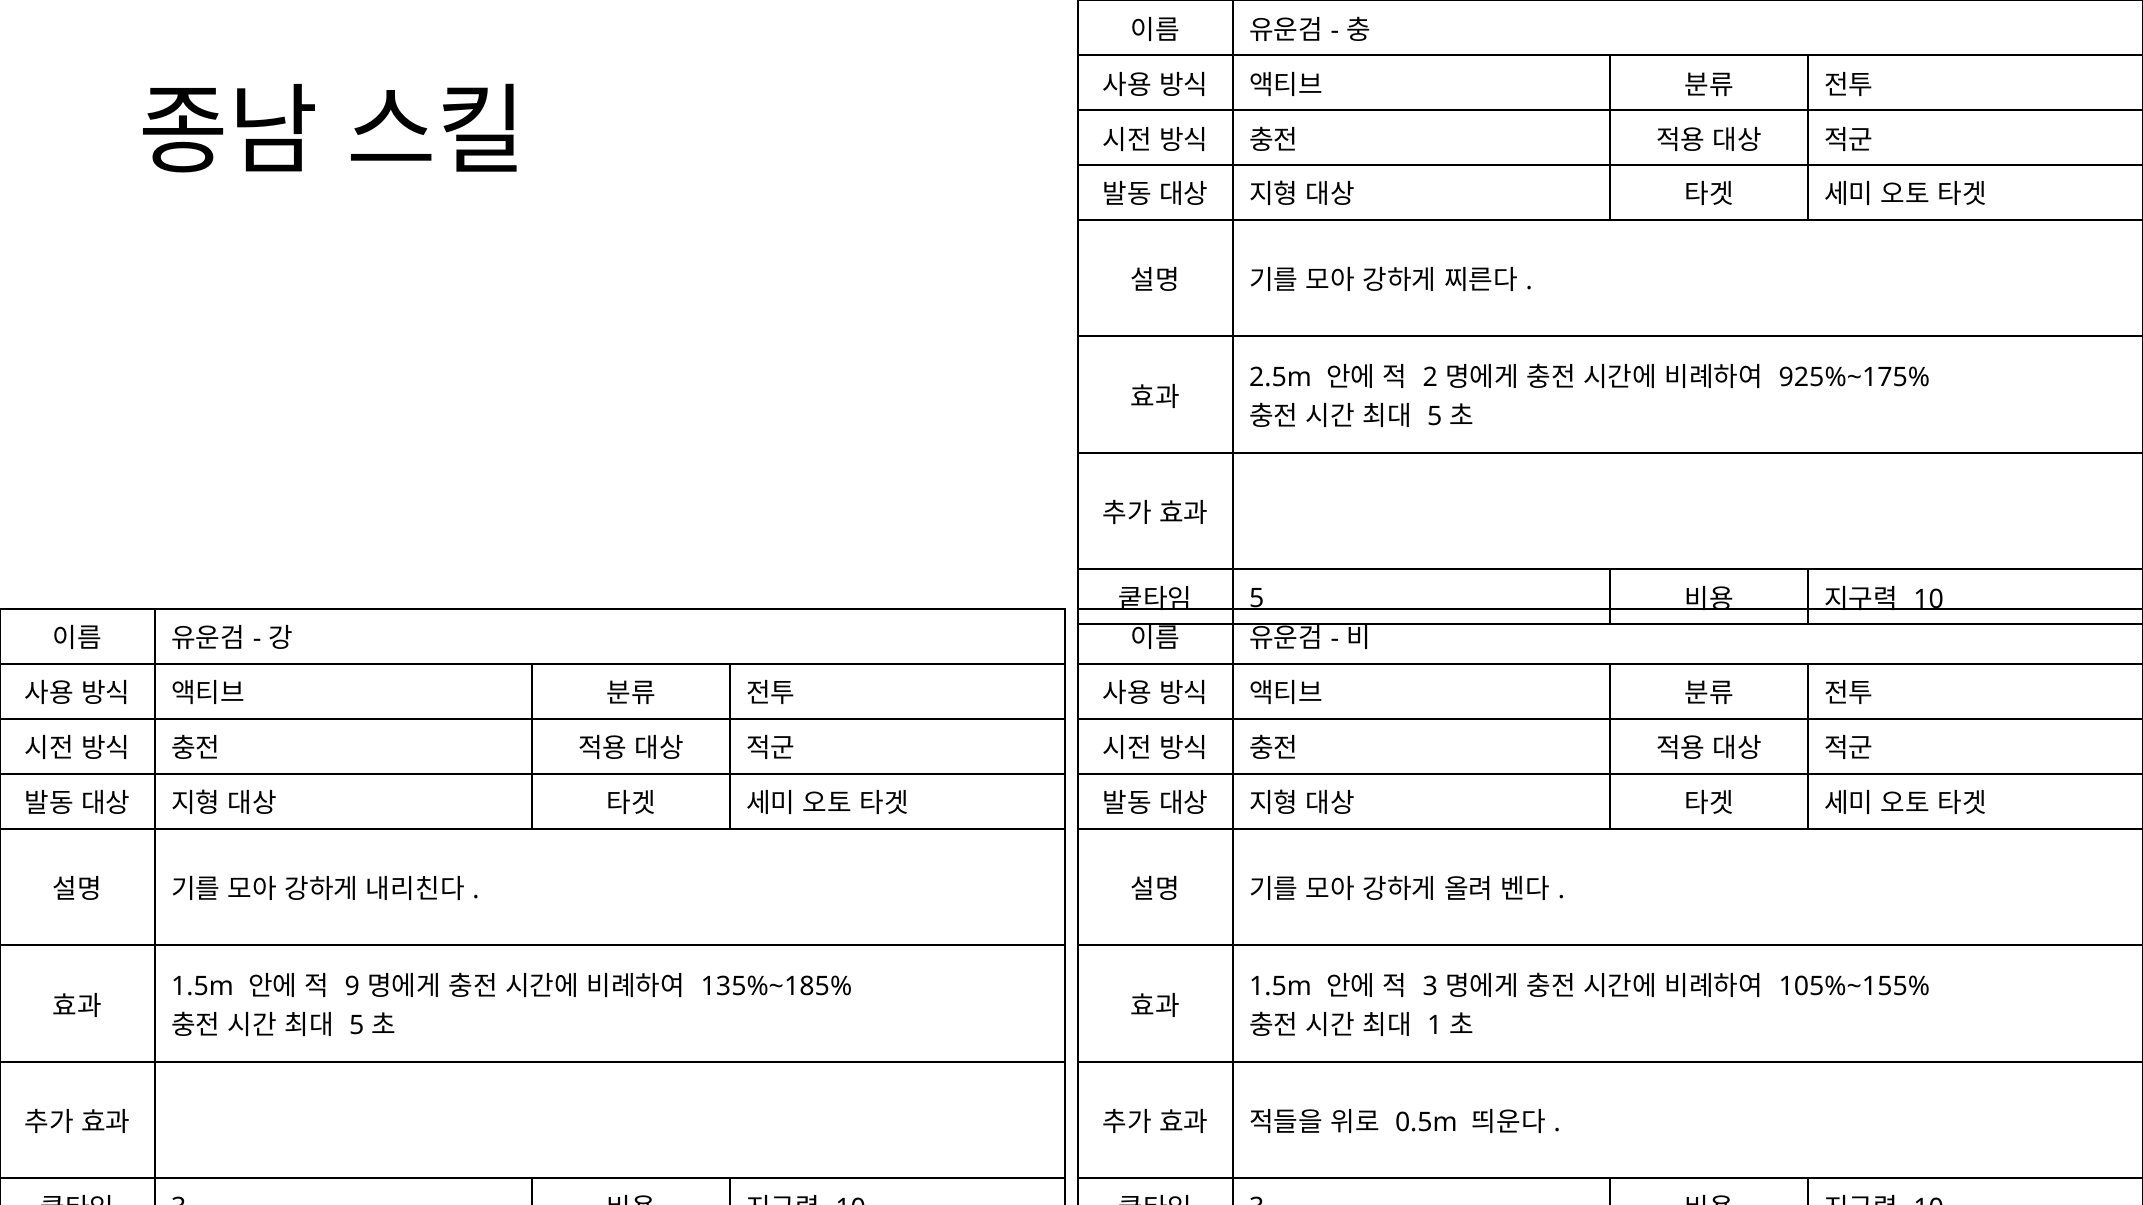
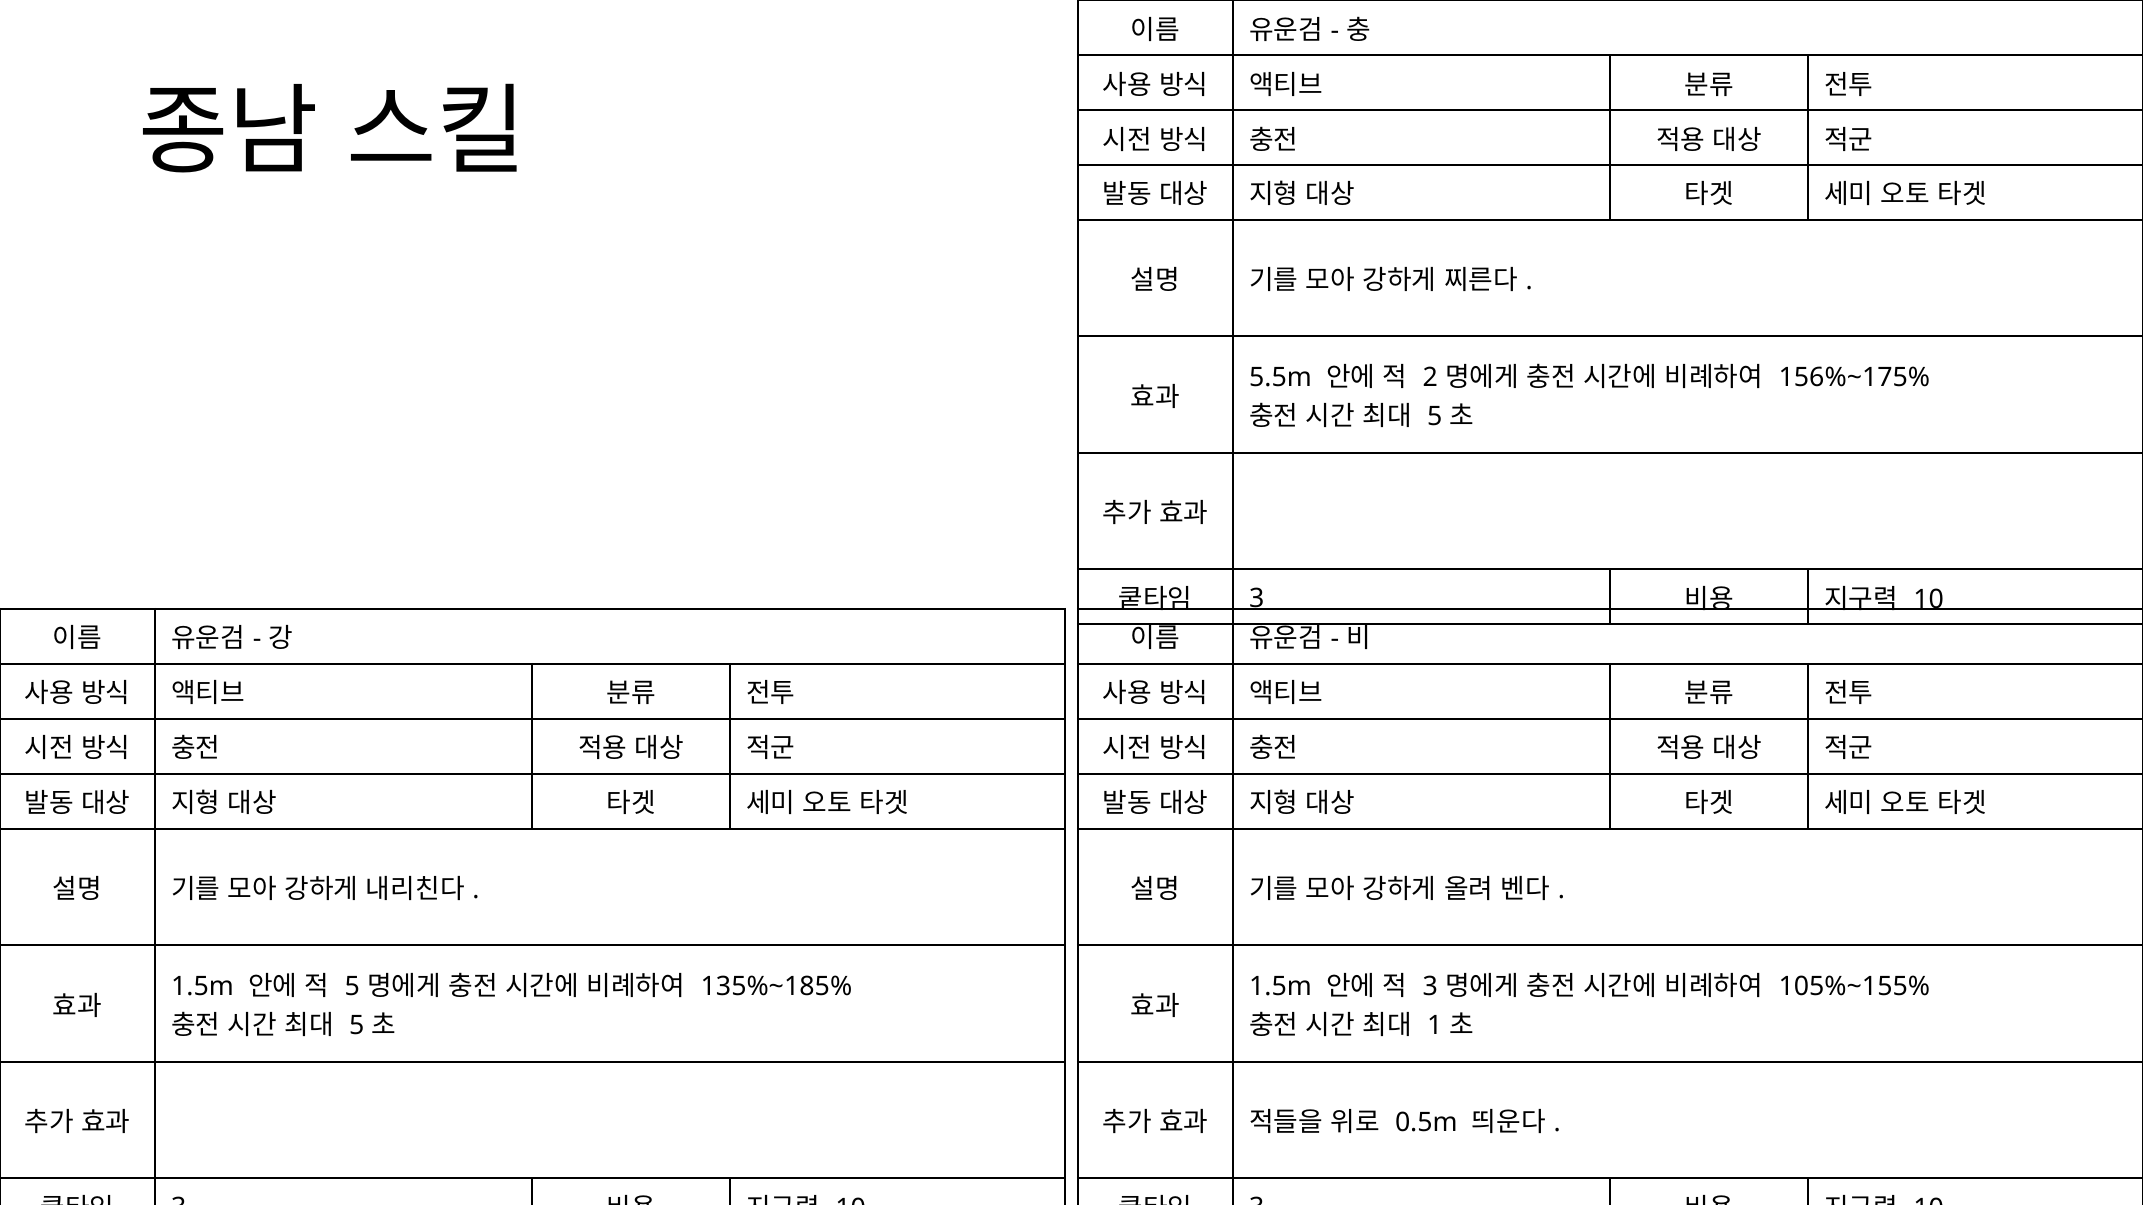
2.5m: 2.5m -> 5.5m (1280, 378)
925%~175%: 925%~175% -> 156%~175% (1854, 378)
5: 5 -> 3 (1257, 599)
9: 9 -> 5 (352, 987)
